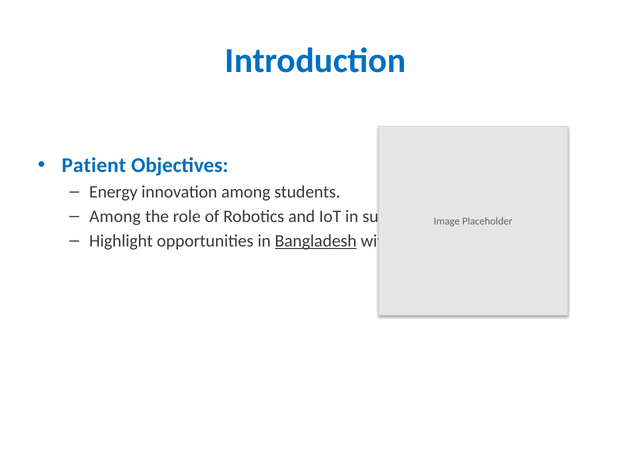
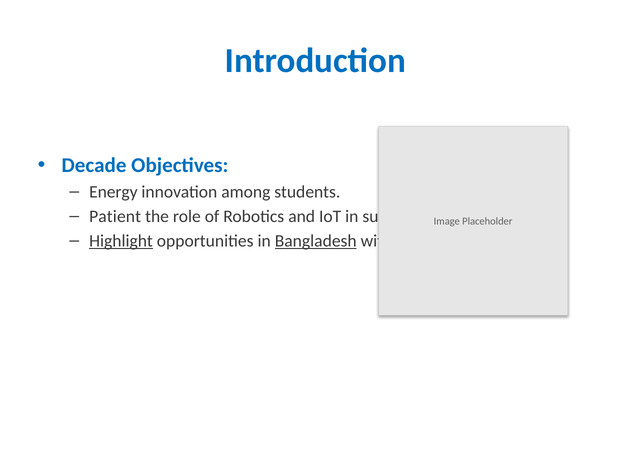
Patient: Patient -> Decade (94, 166)
Among: Among -> Patient (115, 216)
Highlight underline: none -> present (121, 241)
